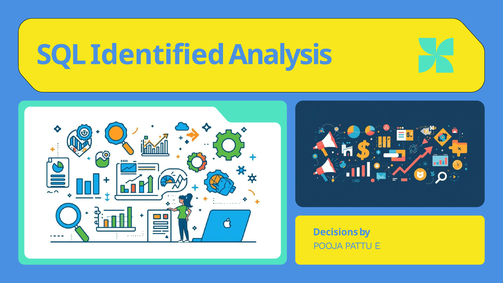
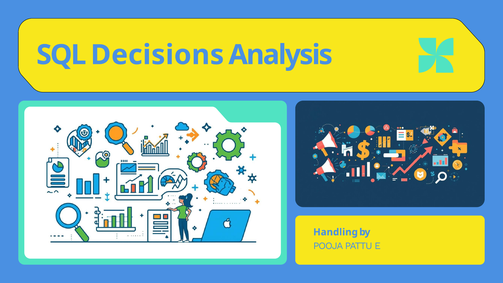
Identified: Identified -> Decisions (157, 55)
Decisions: Decisions -> Handling (336, 232)
